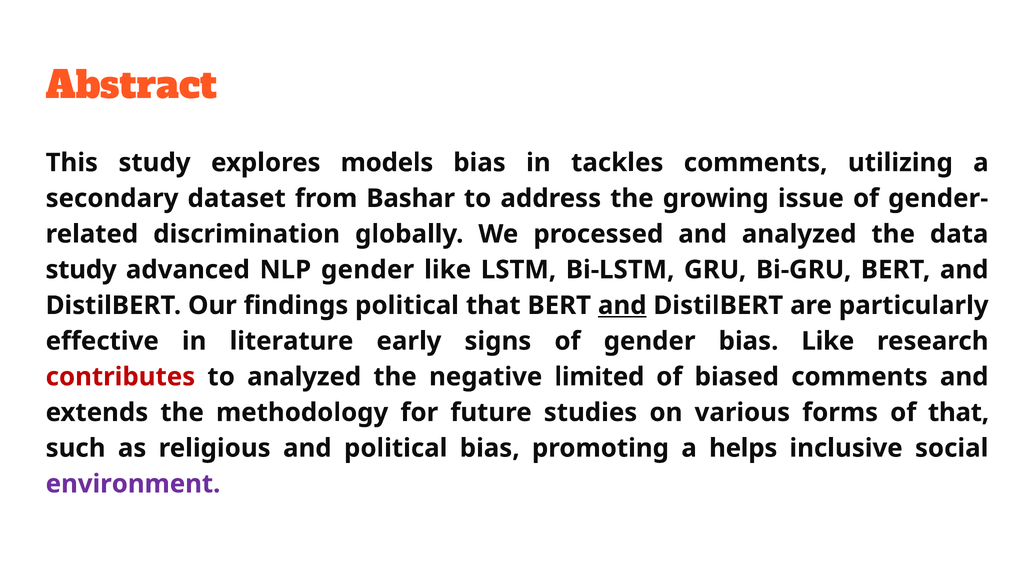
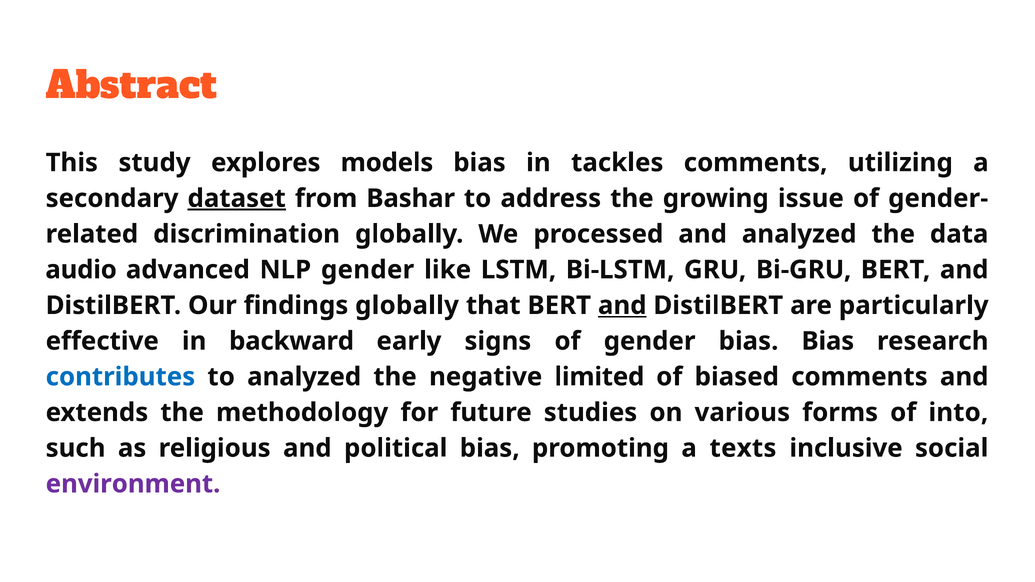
dataset underline: none -> present (237, 198)
study: study -> audio (81, 270)
findings political: political -> globally (407, 306)
literature: literature -> backward (292, 341)
bias Like: Like -> Bias (828, 341)
contributes colour: red -> blue (120, 377)
of that: that -> into (958, 413)
helps: helps -> texts (743, 448)
